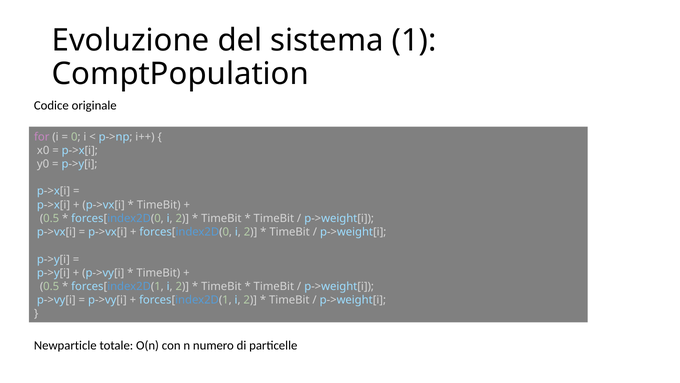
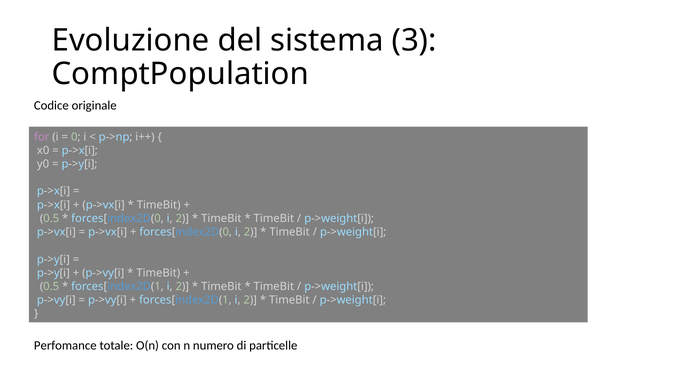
1: 1 -> 3 (414, 40)
Newparticle: Newparticle -> Perfomance (65, 345)
